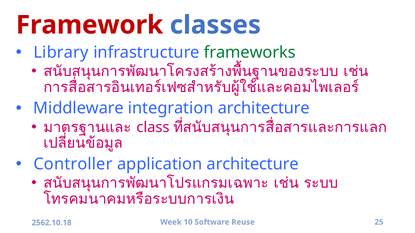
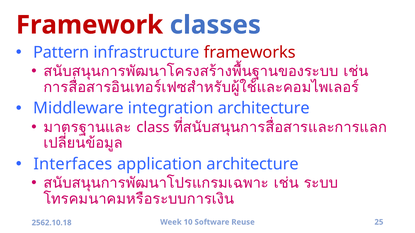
Library: Library -> Pattern (61, 52)
frameworks colour: green -> red (250, 52)
Controller: Controller -> Interfaces (73, 164)
